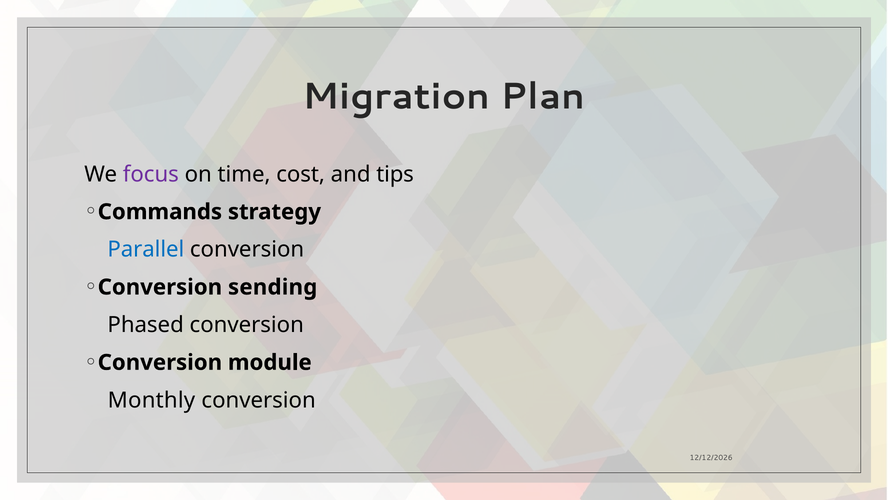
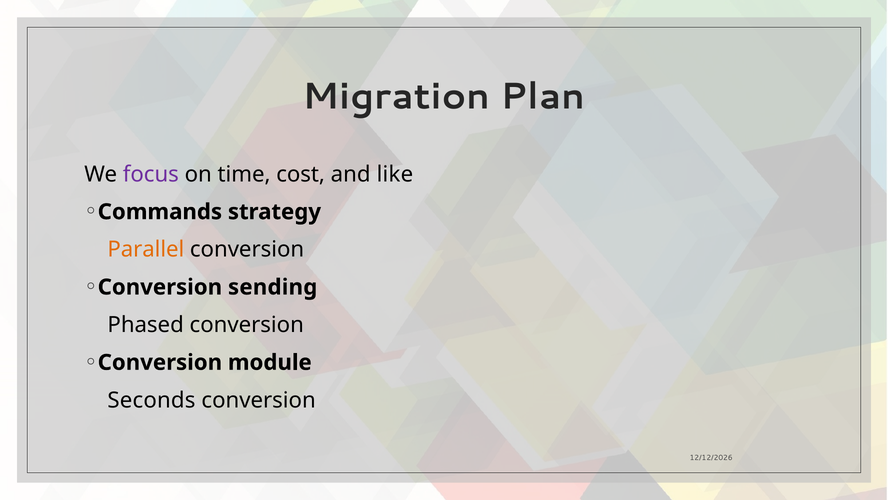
tips: tips -> like (395, 174)
Parallel colour: blue -> orange (146, 249)
Monthly: Monthly -> Seconds (151, 400)
